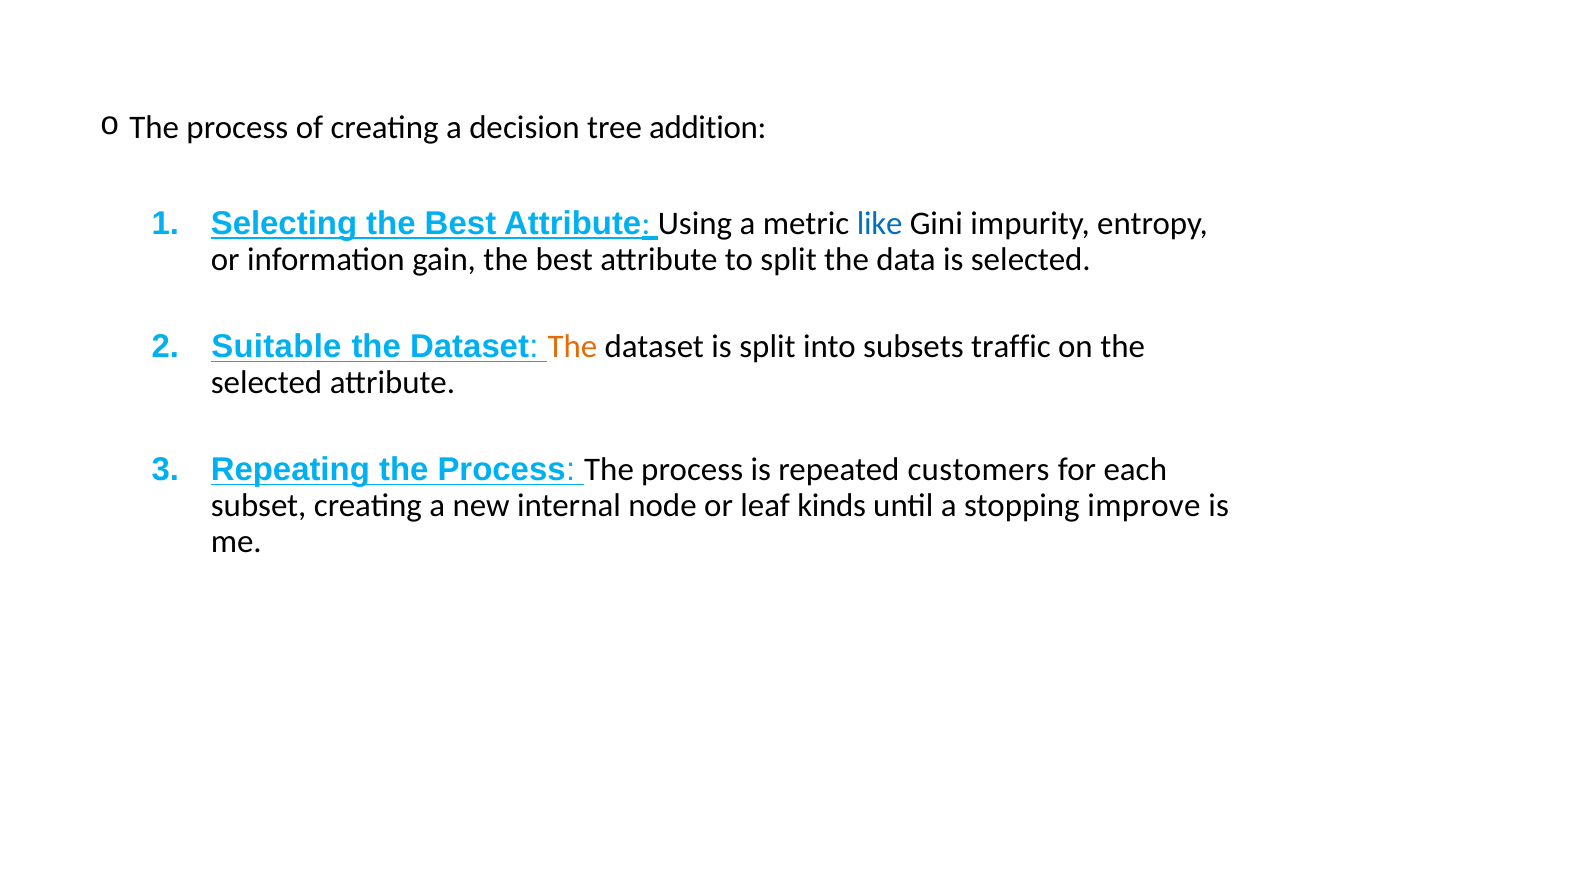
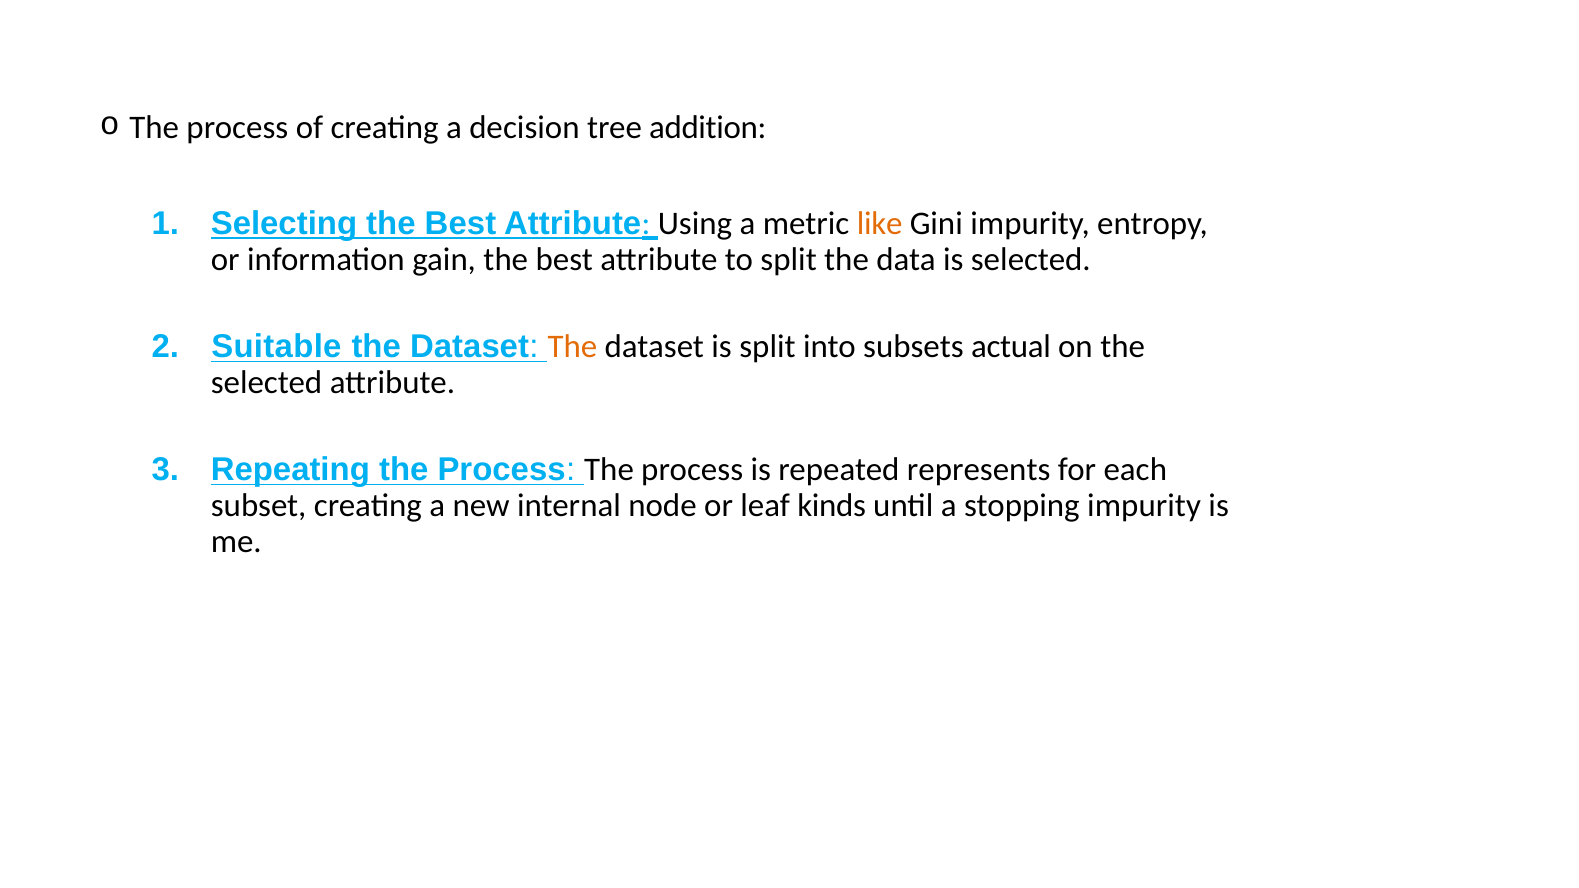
like colour: blue -> orange (880, 224)
traffic: traffic -> actual (1011, 347)
customers: customers -> represents (979, 470)
stopping improve: improve -> impurity (1144, 506)
